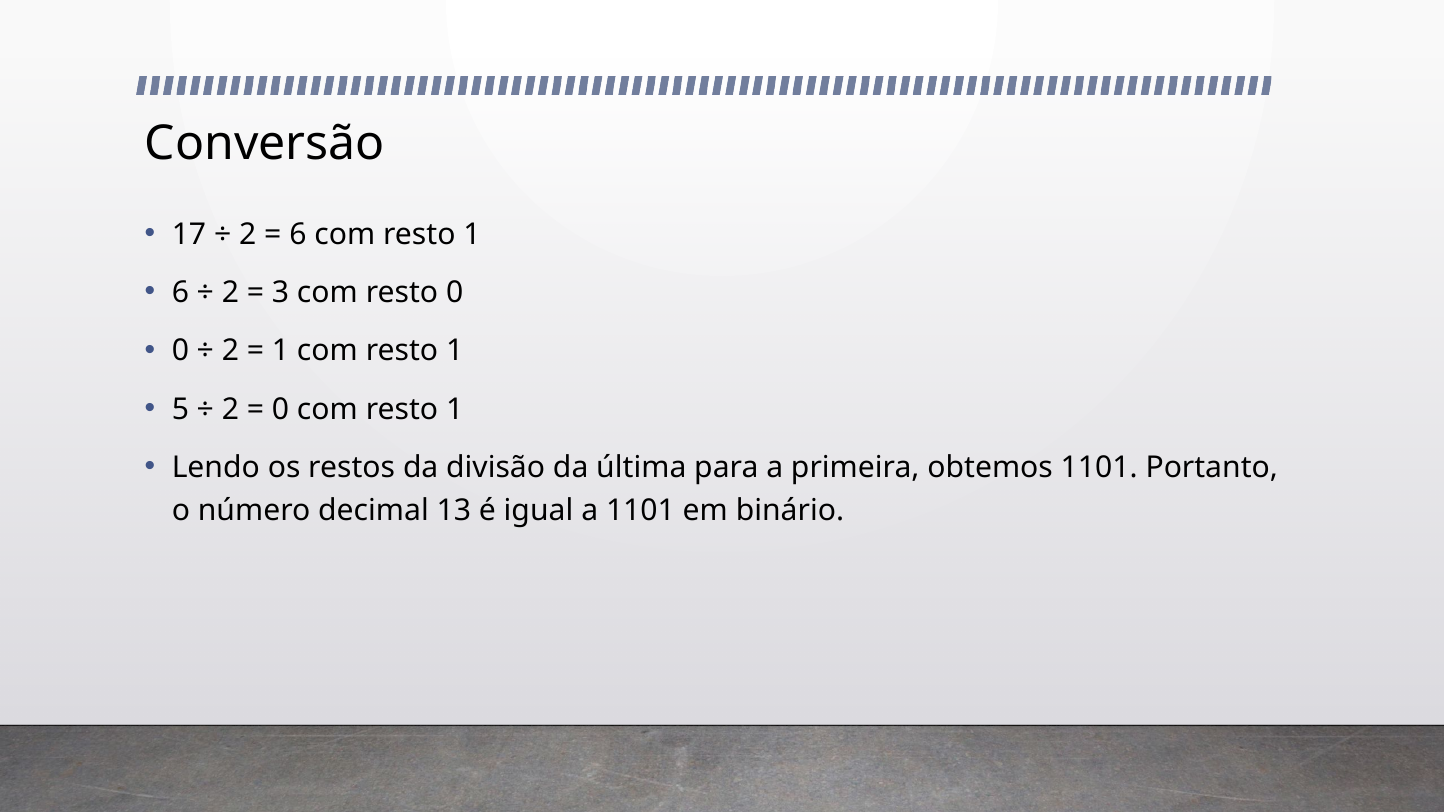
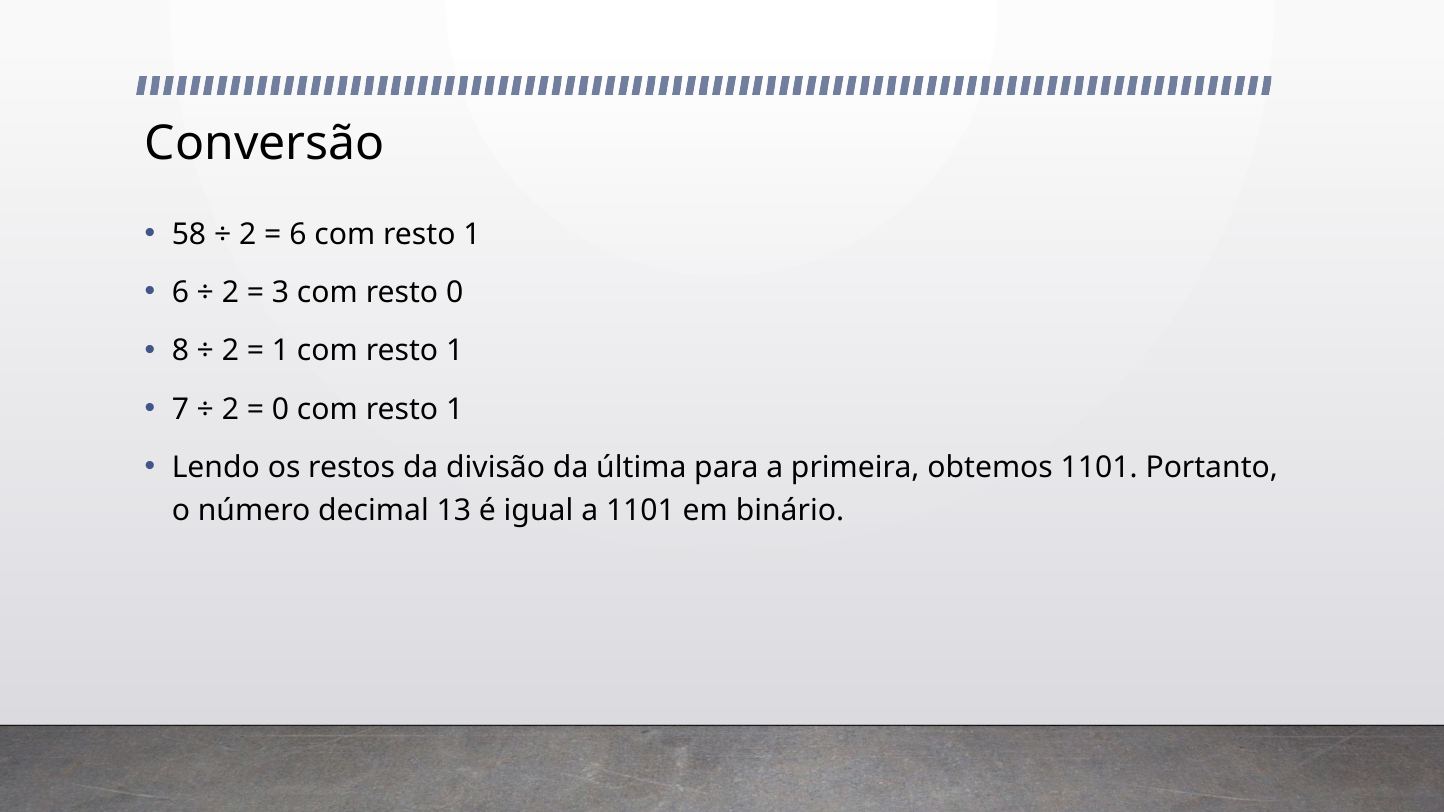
17: 17 -> 58 (189, 234)
0: 0 -> 8 (180, 351)
5: 5 -> 7 (180, 409)
